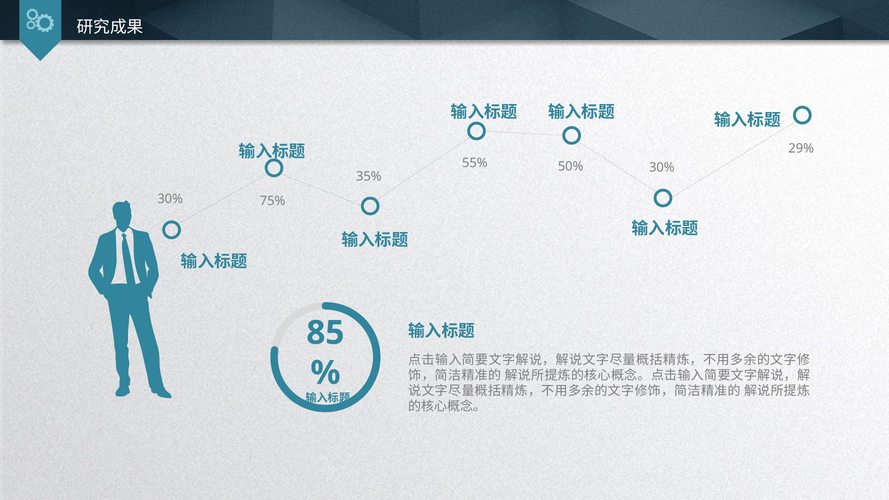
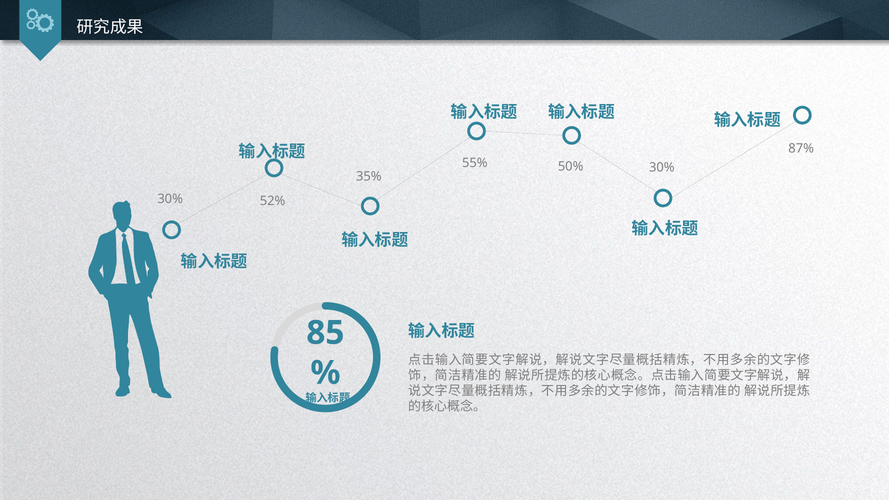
29%: 29% -> 87% (801, 148)
75%: 75% -> 52% (273, 201)
